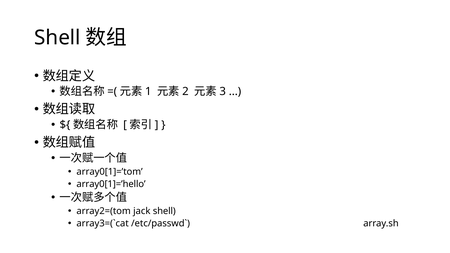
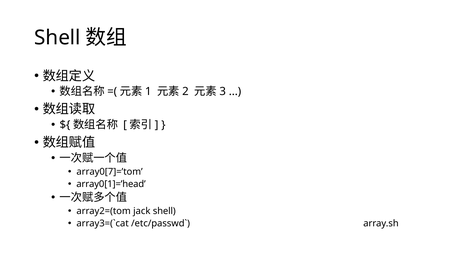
array0[1]=’tom: array0[1]=’tom -> array0[7]=’tom (110, 172)
array0[1]=’hello: array0[1]=’hello -> array0[1]=’head (111, 184)
